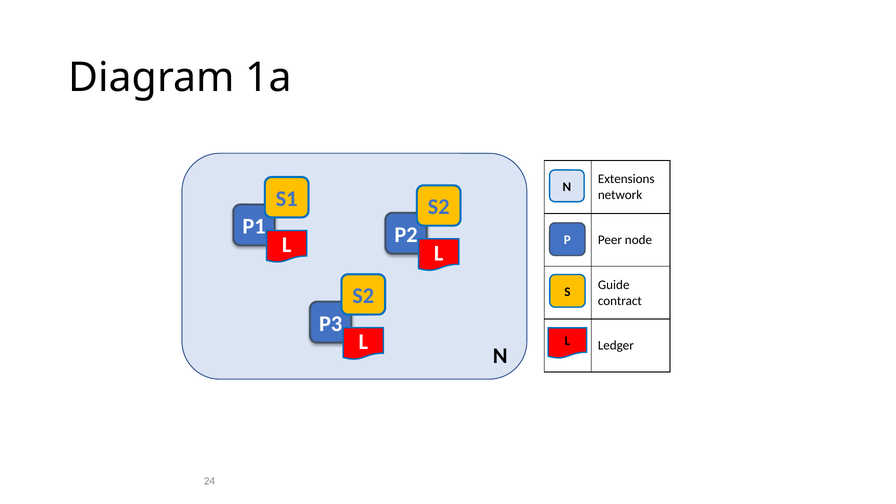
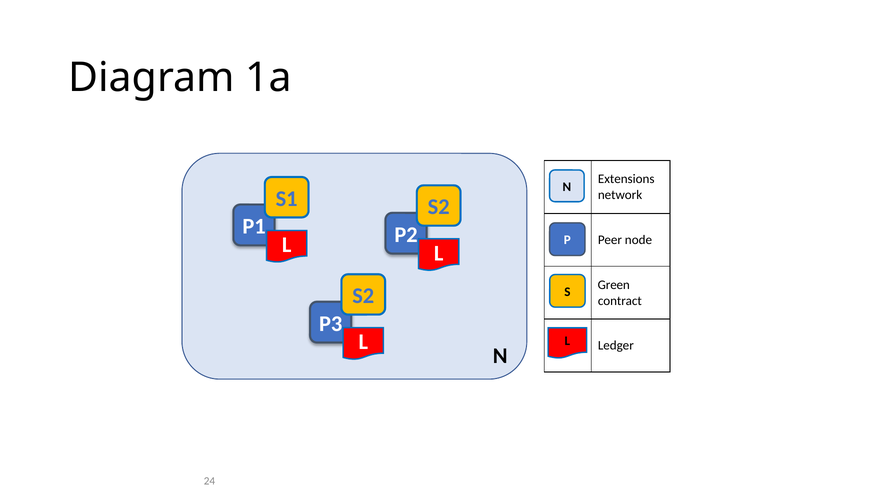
Guide: Guide -> Green (614, 285)
